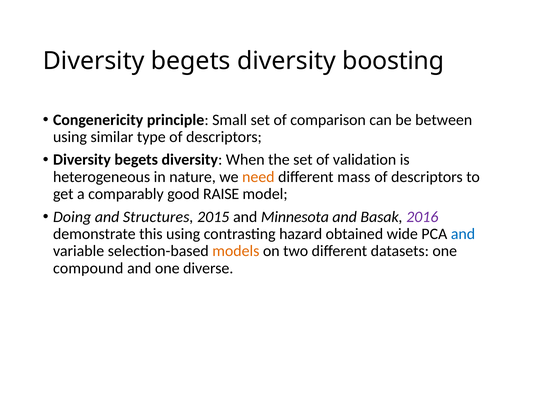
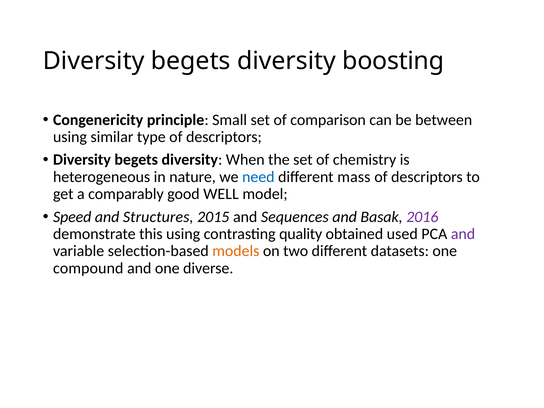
validation: validation -> chemistry (365, 160)
need colour: orange -> blue (258, 177)
RAISE: RAISE -> WELL (221, 194)
Doing: Doing -> Speed (72, 217)
Minnesota: Minnesota -> Sequences (295, 217)
hazard: hazard -> quality (301, 234)
wide: wide -> used (402, 234)
and colour: blue -> purple (463, 234)
